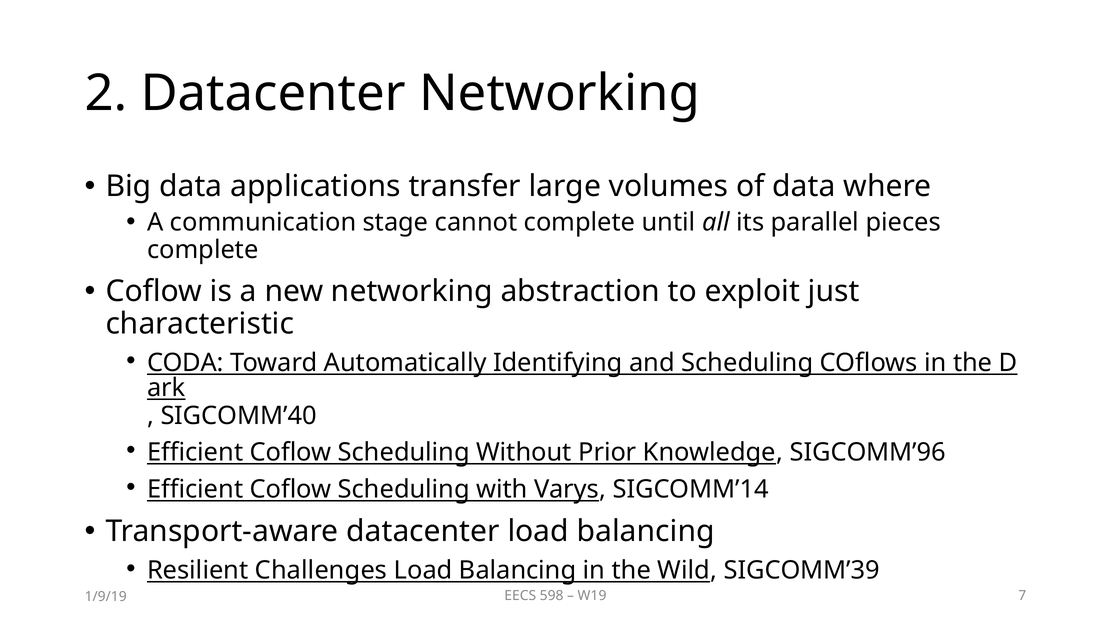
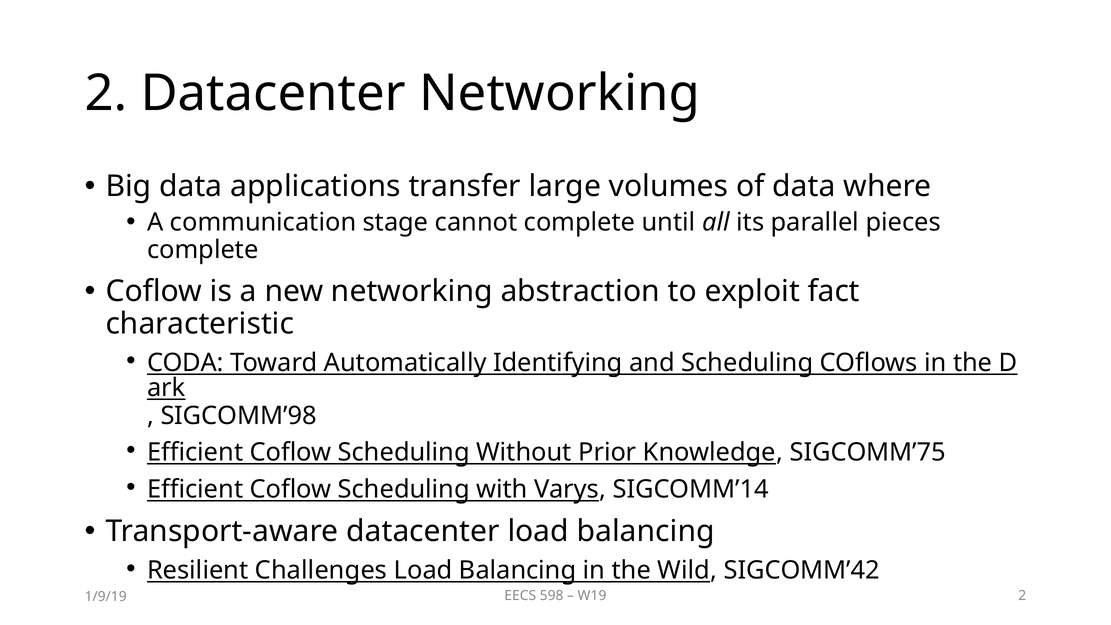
just: just -> fact (834, 291)
SIGCOMM’40: SIGCOMM’40 -> SIGCOMM’98 (239, 416)
SIGCOMM’96: SIGCOMM’96 -> SIGCOMM’75 (868, 452)
SIGCOMM’39: SIGCOMM’39 -> SIGCOMM’42 (802, 570)
W19 7: 7 -> 2 (1022, 596)
